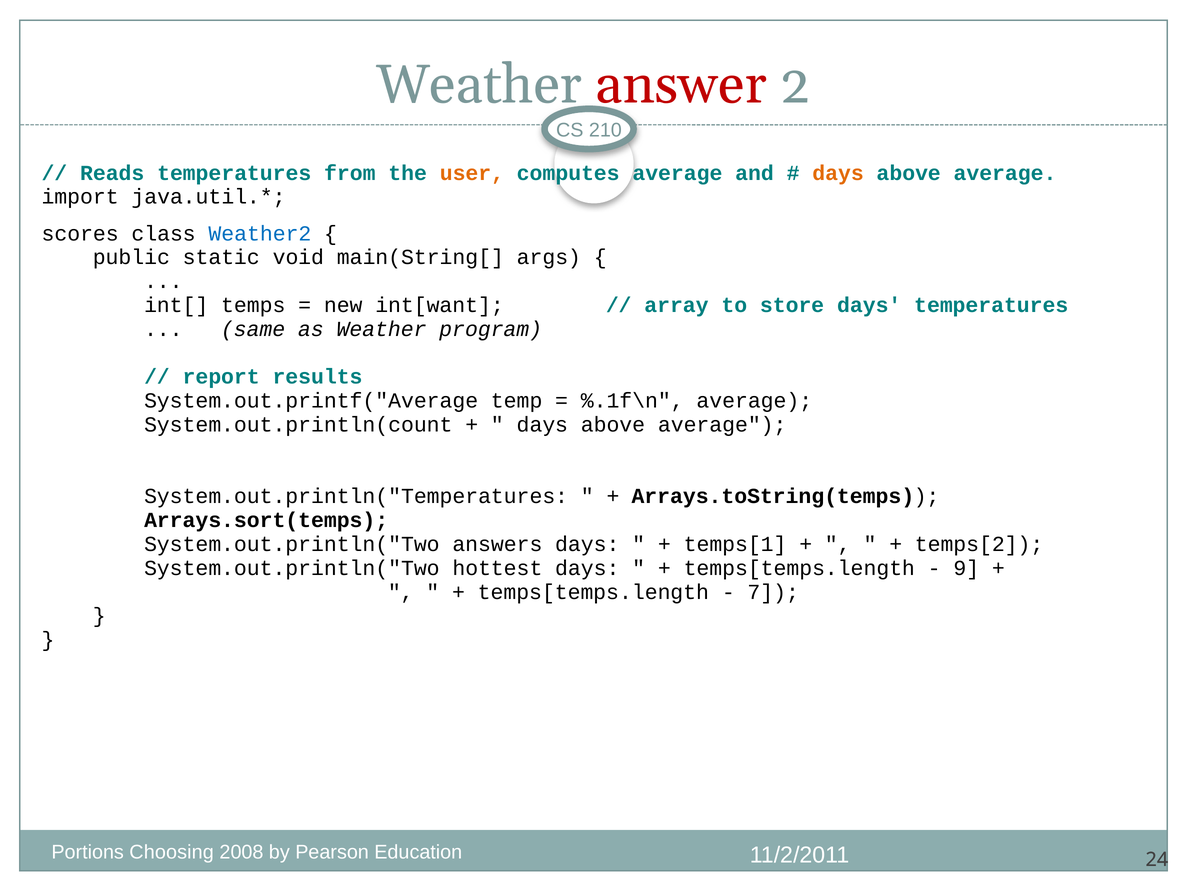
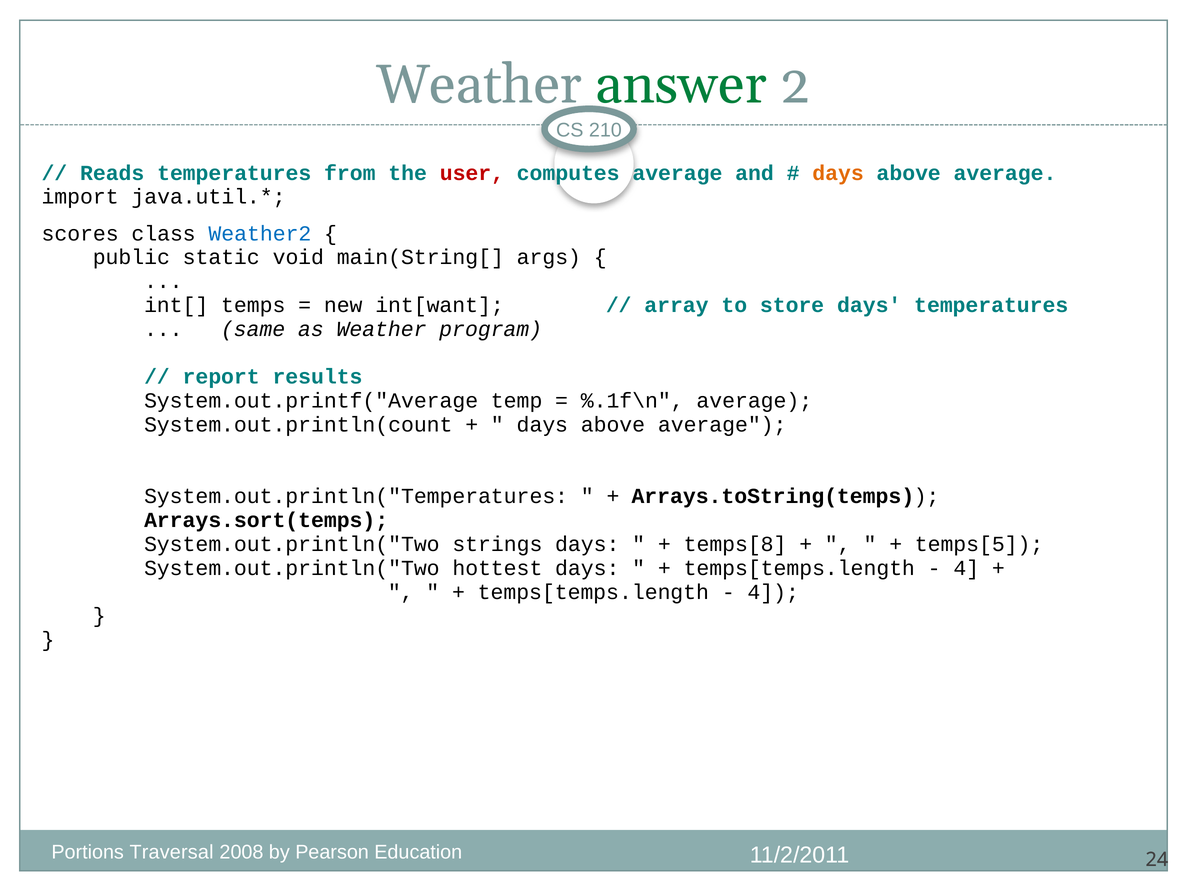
answer colour: red -> green (681, 85)
user colour: orange -> red (472, 173)
answers: answers -> strings (497, 544)
temps[1: temps[1 -> temps[8 (735, 544)
temps[2: temps[2 -> temps[5 (979, 544)
9: 9 -> 4 (966, 568)
7: 7 -> 4 (773, 592)
Choosing: Choosing -> Traversal (172, 852)
